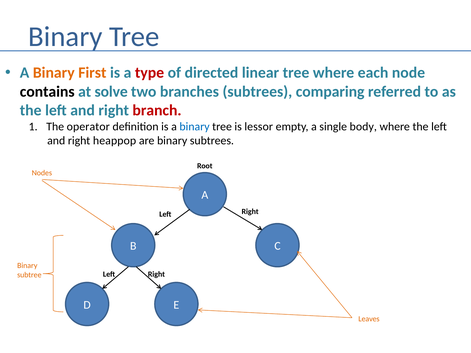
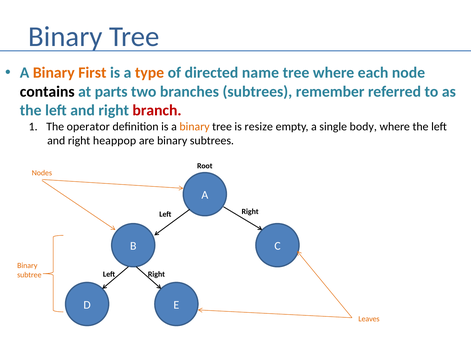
type colour: red -> orange (150, 73)
linear: linear -> name (260, 73)
solve: solve -> parts (111, 92)
comparing: comparing -> remember (330, 92)
binary colour: blue -> orange (195, 127)
lessor: lessor -> resize (259, 127)
